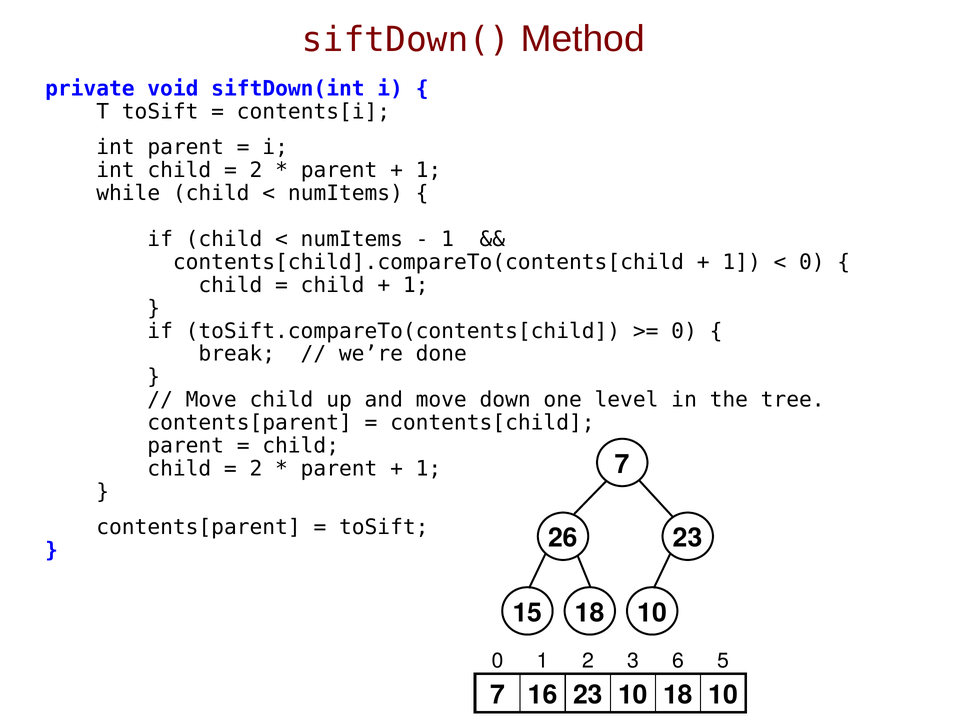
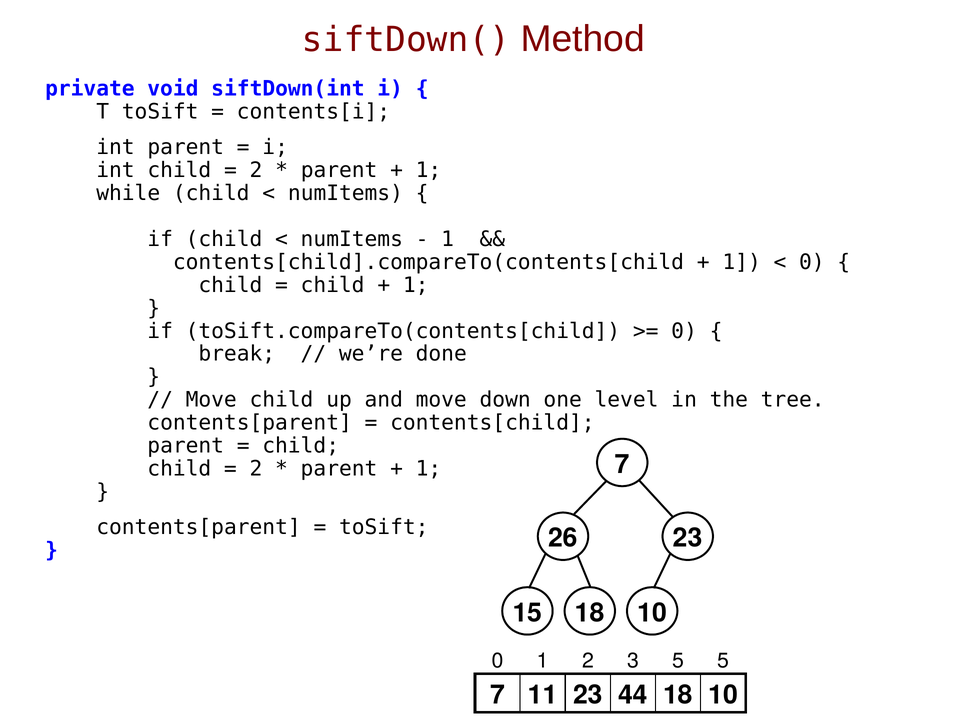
3 6: 6 -> 5 (678, 661)
16: 16 -> 11 (543, 696)
10: 10 -> 44 (633, 696)
